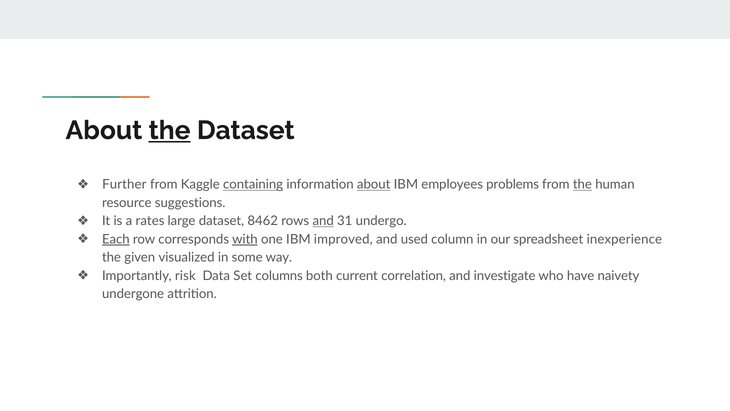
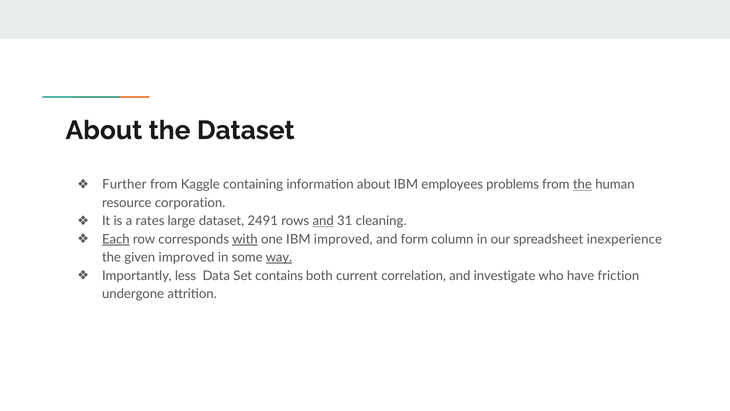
the underline: present -> none (170, 130)
containing underline: present -> none (253, 184)
about underline: present -> none (374, 184)
suggestions: suggestions -> corporation (190, 203)
8462: 8462 -> 2491 (263, 221)
undergo: undergo -> cleaning (381, 221)
used: used -> form (414, 239)
given visualized: visualized -> improved (186, 257)
way underline: none -> present (279, 257)
risk: risk -> less (185, 275)
columns: columns -> contains (279, 275)
naivety: naivety -> friction (618, 275)
